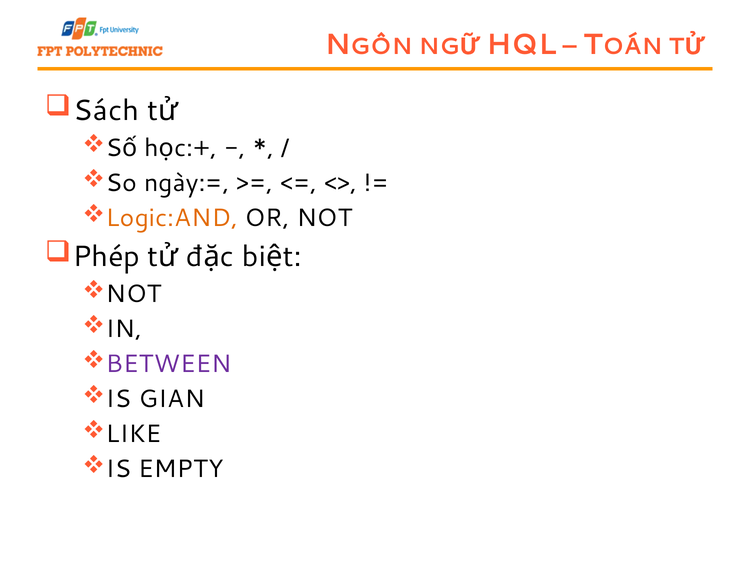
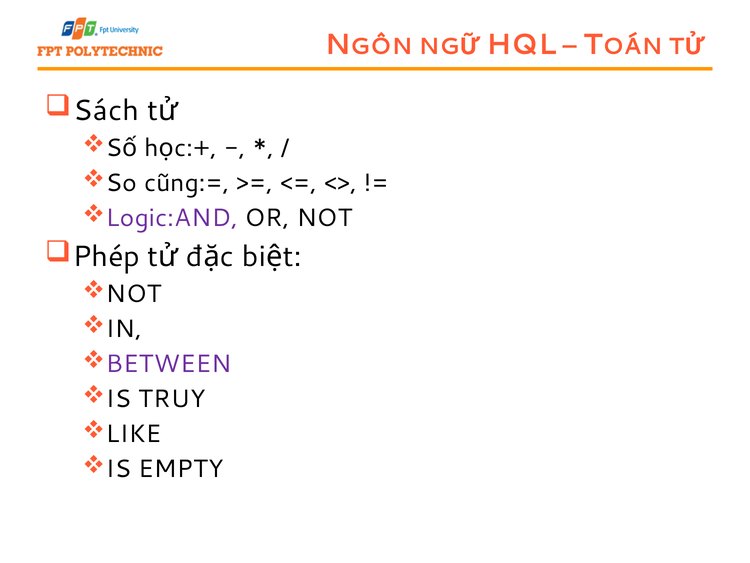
ngày:=: ngày:= -> cũng:= (187, 183)
Logic:AND colour: orange -> purple (172, 218)
GIAN: GIAN -> TRUY (172, 399)
